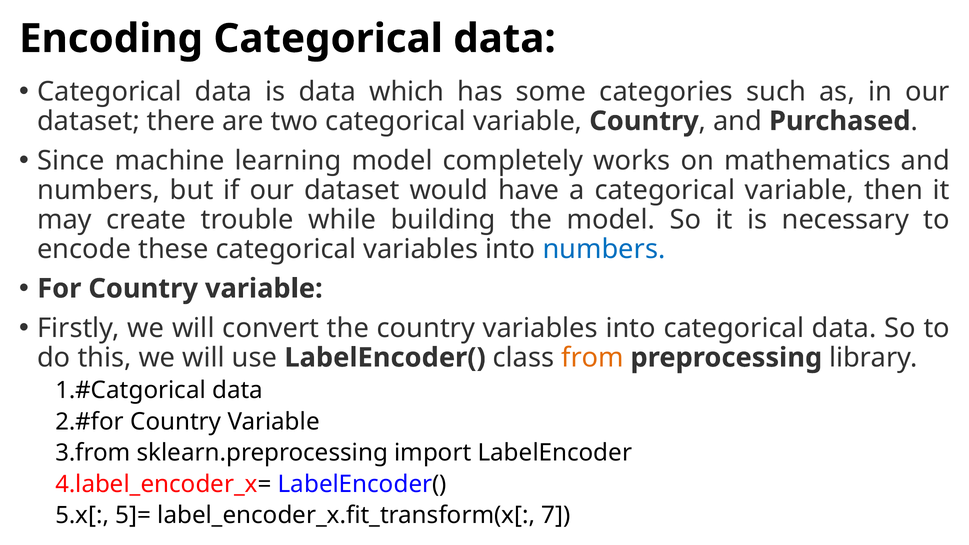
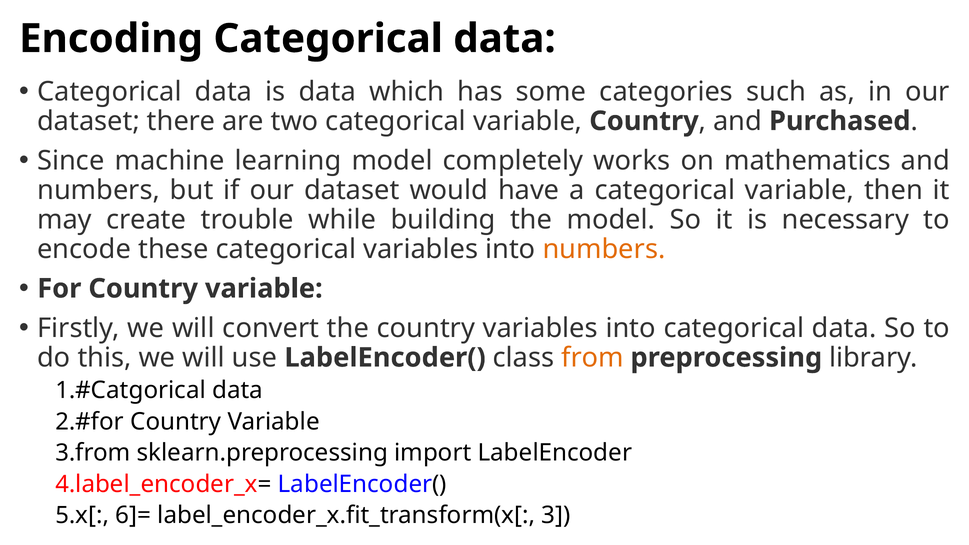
numbers colour: blue -> orange (604, 249)
5]=: 5]= -> 6]= (133, 515)
7: 7 -> 3 (556, 515)
